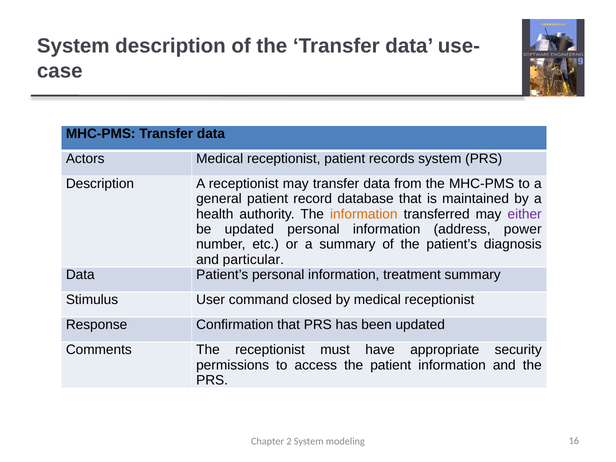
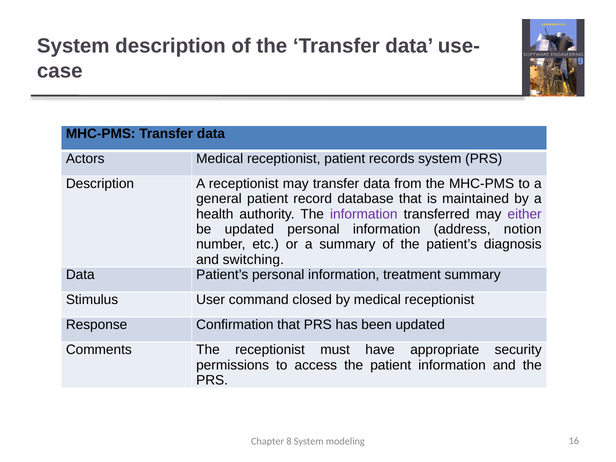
information colour: orange -> purple (364, 214)
power: power -> notion (523, 229)
particular: particular -> switching (253, 260)
2: 2 -> 8 (289, 441)
